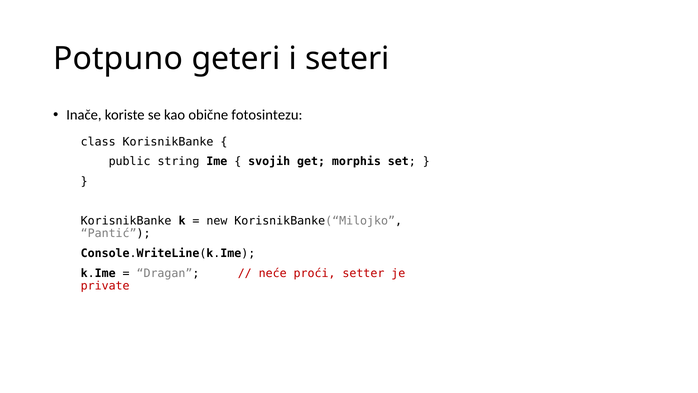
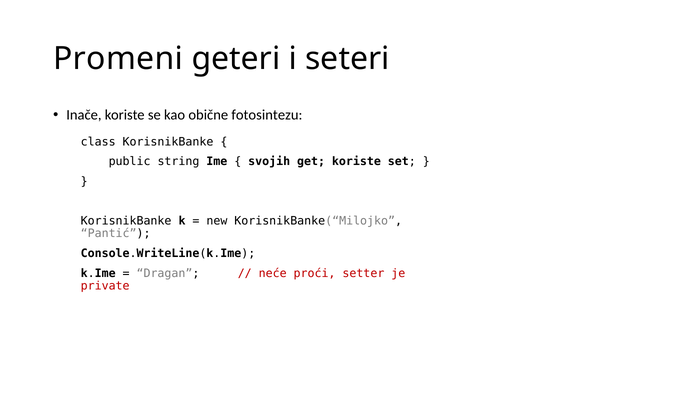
Potpuno: Potpuno -> Promeni (118, 59)
get morphis: morphis -> koriste (356, 161)
